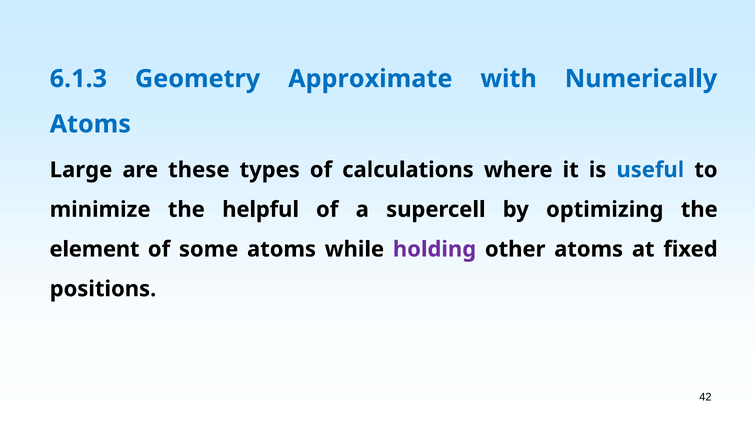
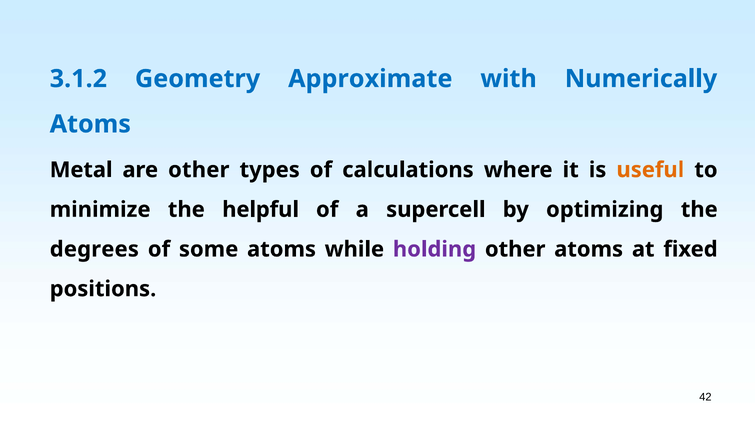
6.1.3: 6.1.3 -> 3.1.2 (78, 79)
Large: Large -> Metal (81, 170)
are these: these -> other (199, 170)
useful colour: blue -> orange (650, 170)
element: element -> degrees (94, 249)
